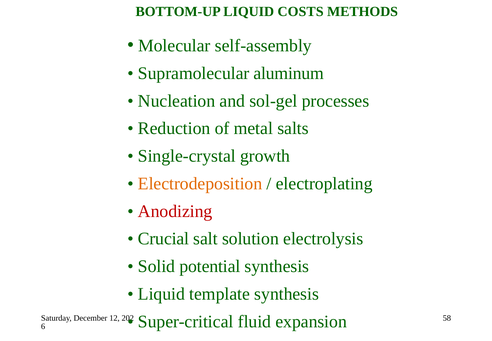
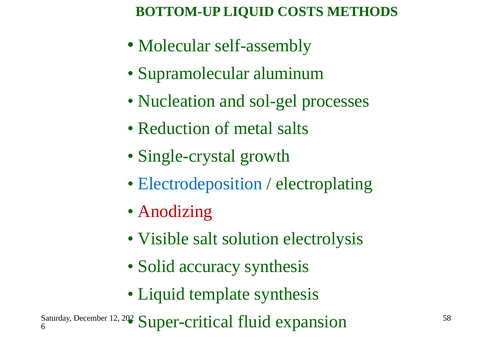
Electrodeposition colour: orange -> blue (200, 183)
Crucial: Crucial -> Visible (163, 239)
potential: potential -> accuracy (210, 266)
